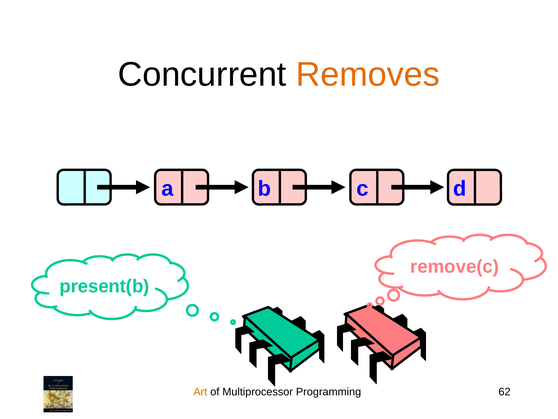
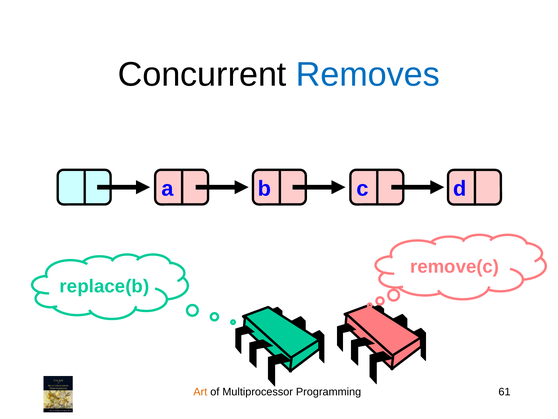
Removes colour: orange -> blue (368, 74)
present(b: present(b -> replace(b (104, 286)
62: 62 -> 61 (505, 391)
